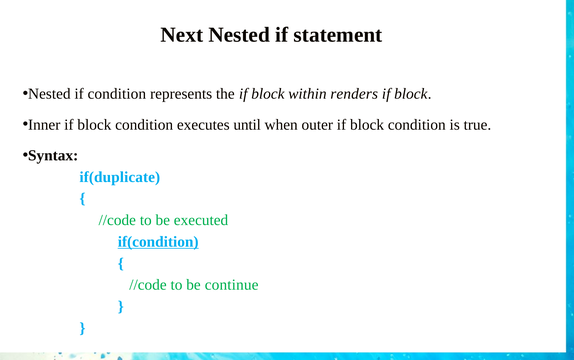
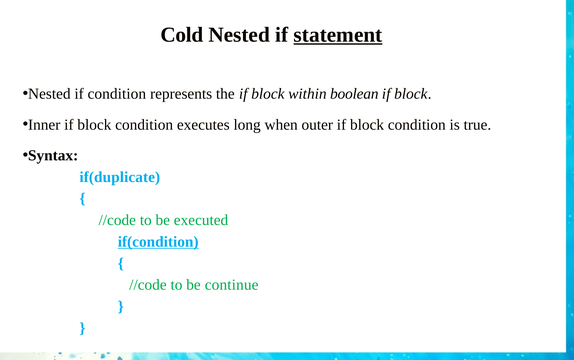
Next: Next -> Cold (182, 35)
statement underline: none -> present (338, 35)
renders: renders -> boolean (354, 94)
until: until -> long (247, 124)
